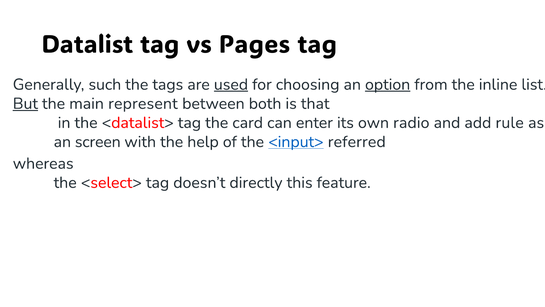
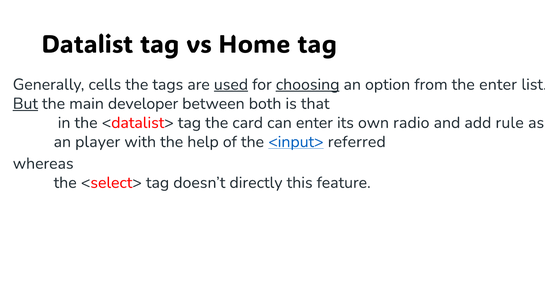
Pages: Pages -> Home (255, 44)
such: such -> cells (105, 84)
choosing underline: none -> present (308, 84)
option underline: present -> none (388, 84)
the inline: inline -> enter (498, 84)
represent: represent -> developer (143, 103)
screen: screen -> player (98, 142)
